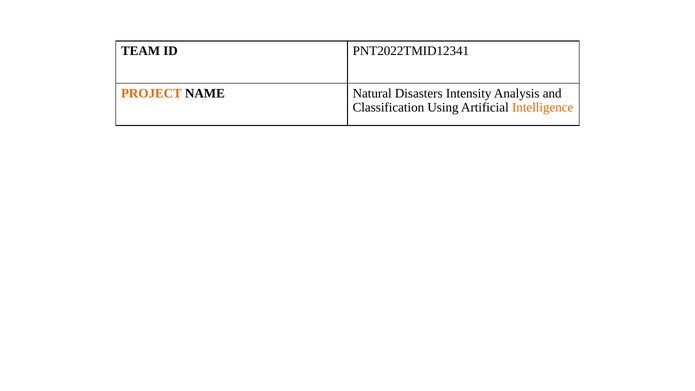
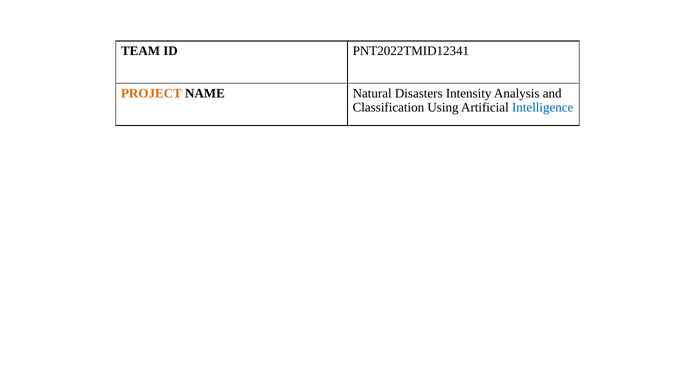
Intelligence colour: orange -> blue (543, 108)
